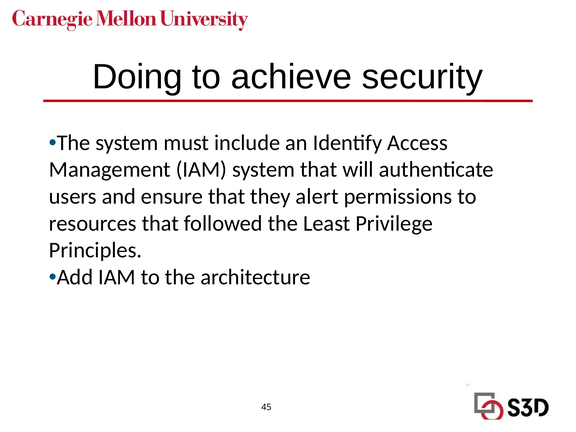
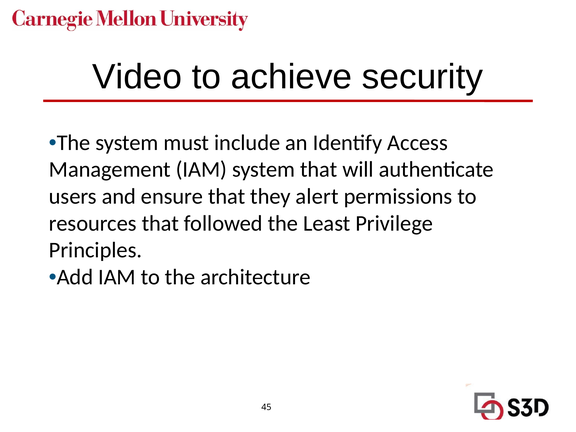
Doing: Doing -> Video (137, 77)
